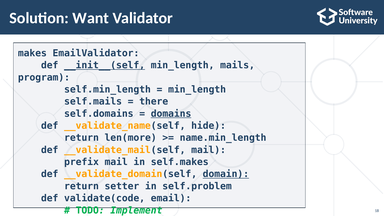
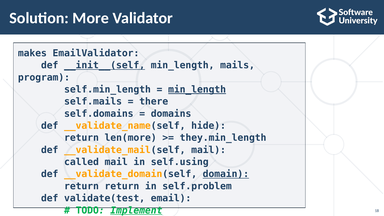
Want: Want -> More (91, 18)
min_length underline: none -> present (197, 89)
domains underline: present -> none (171, 114)
name.min_length: name.min_length -> they.min_length (223, 138)
prefix: prefix -> called (82, 162)
self.makes: self.makes -> self.using (180, 162)
return setter: setter -> return (122, 186)
validate(code: validate(code -> validate(test (105, 198)
Implement underline: none -> present (136, 210)
